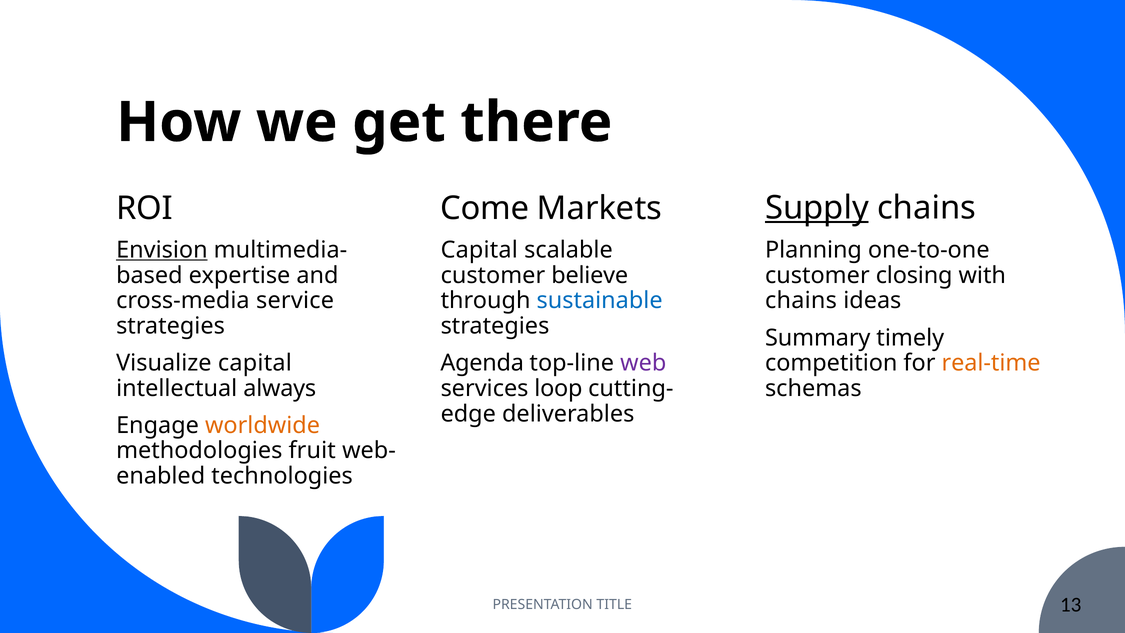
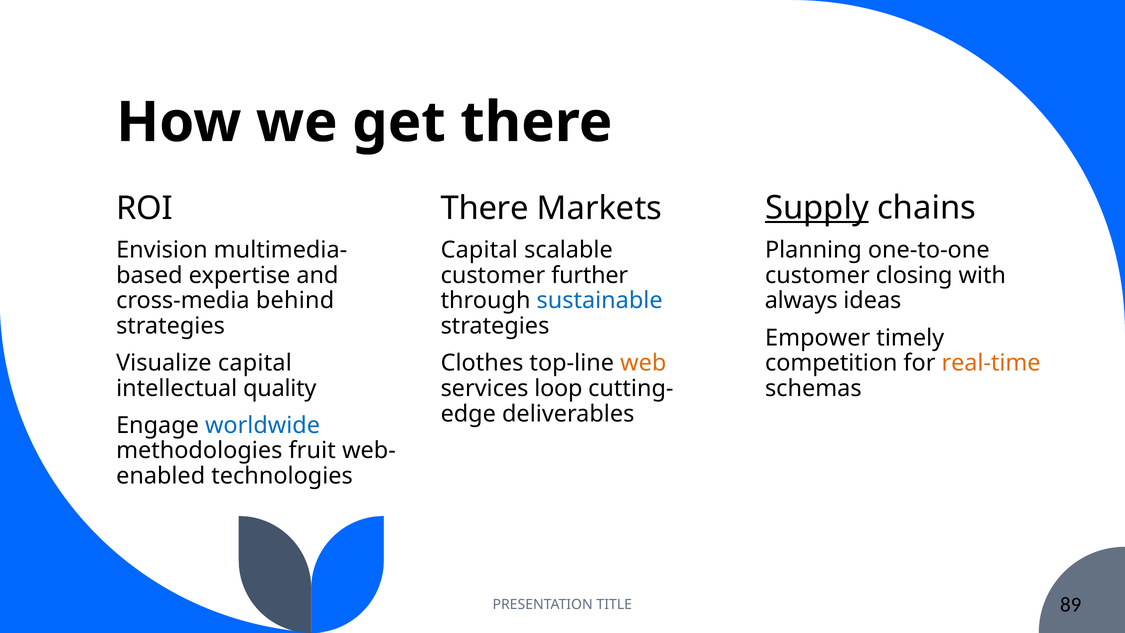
Come: Come -> There (485, 208)
Envision underline: present -> none (162, 250)
believe: believe -> further (590, 275)
service: service -> behind (295, 300)
chains: chains -> always (801, 301)
Summary: Summary -> Empower (818, 338)
Agenda: Agenda -> Clothes (482, 363)
web colour: purple -> orange (643, 363)
always: always -> quality (280, 388)
worldwide colour: orange -> blue (263, 425)
13: 13 -> 89 (1071, 605)
